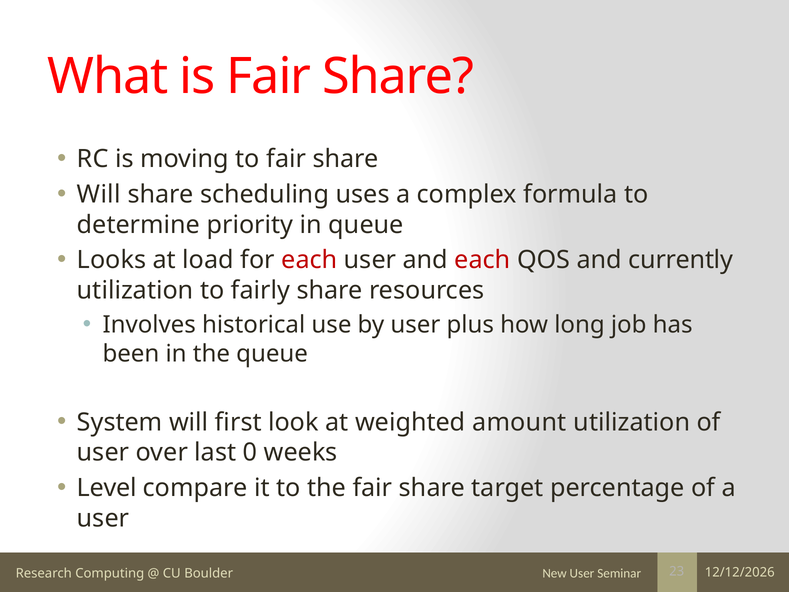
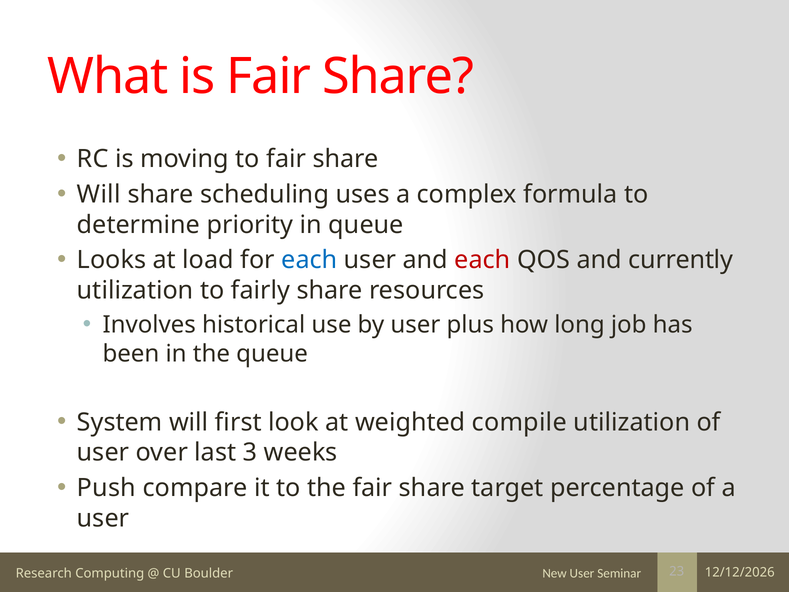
each colour: red -> blue (309, 260)
amount: amount -> compile (519, 422)
0: 0 -> 3 (250, 452)
Level: Level -> Push (106, 488)
